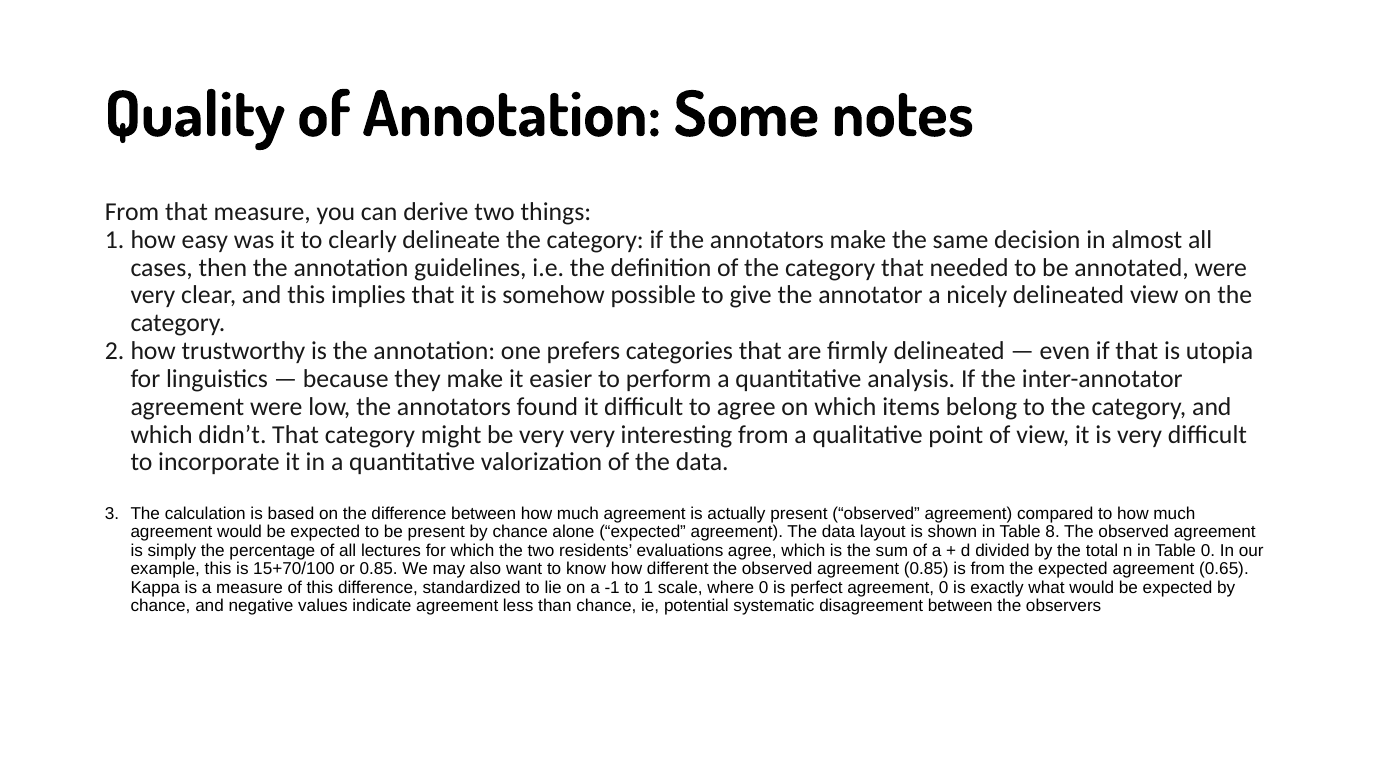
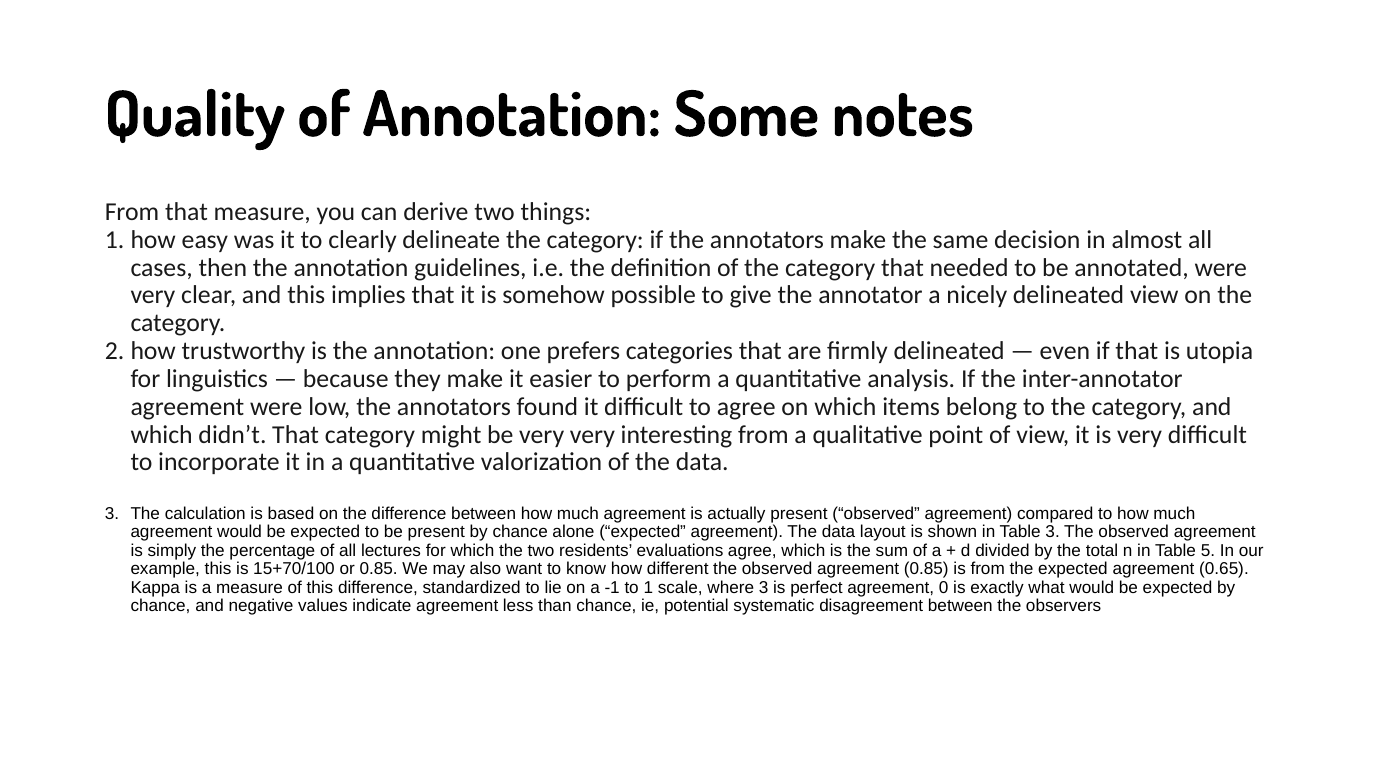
Table 8: 8 -> 3 (1053, 532)
Table 0: 0 -> 5 (1208, 550)
where 0: 0 -> 3 (764, 587)
